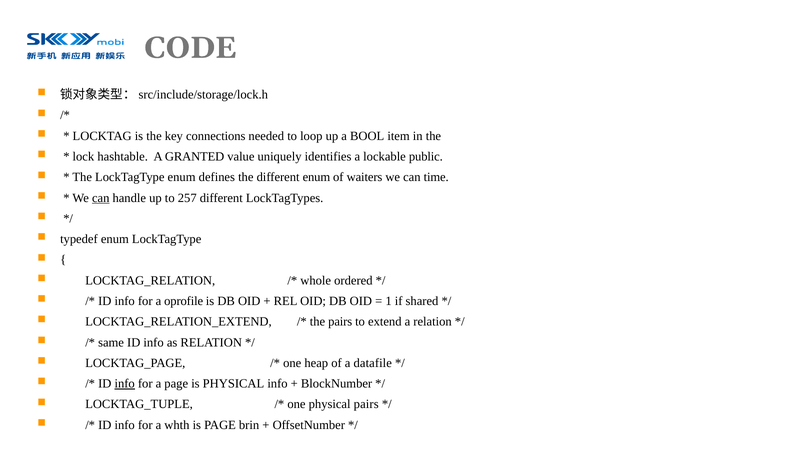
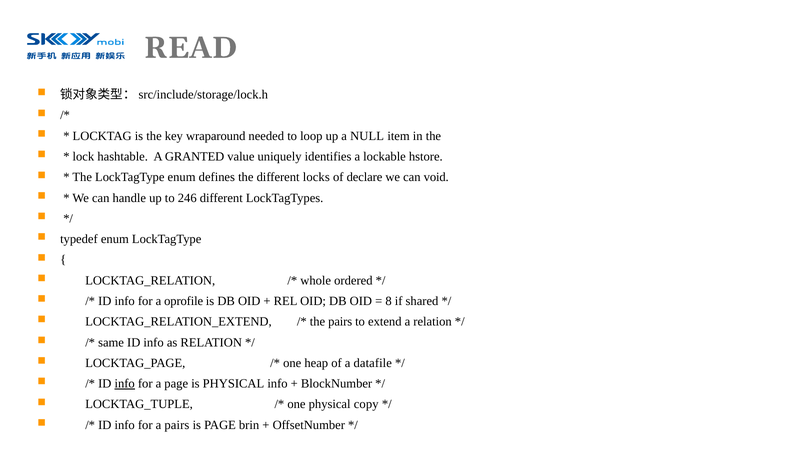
CODE: CODE -> READ (190, 48)
connections: connections -> wraparound (216, 136)
BOOL: BOOL -> NULL (367, 136)
public: public -> hstore (426, 157)
different enum: enum -> locks (316, 177)
waiters: waiters -> declare (365, 177)
time: time -> void (436, 177)
can underline: present -> none (101, 198)
257: 257 -> 246 (187, 198)
1: 1 -> 8 (389, 301)
physical pairs: pairs -> copy (366, 404)
a whth: whth -> pairs (177, 425)
